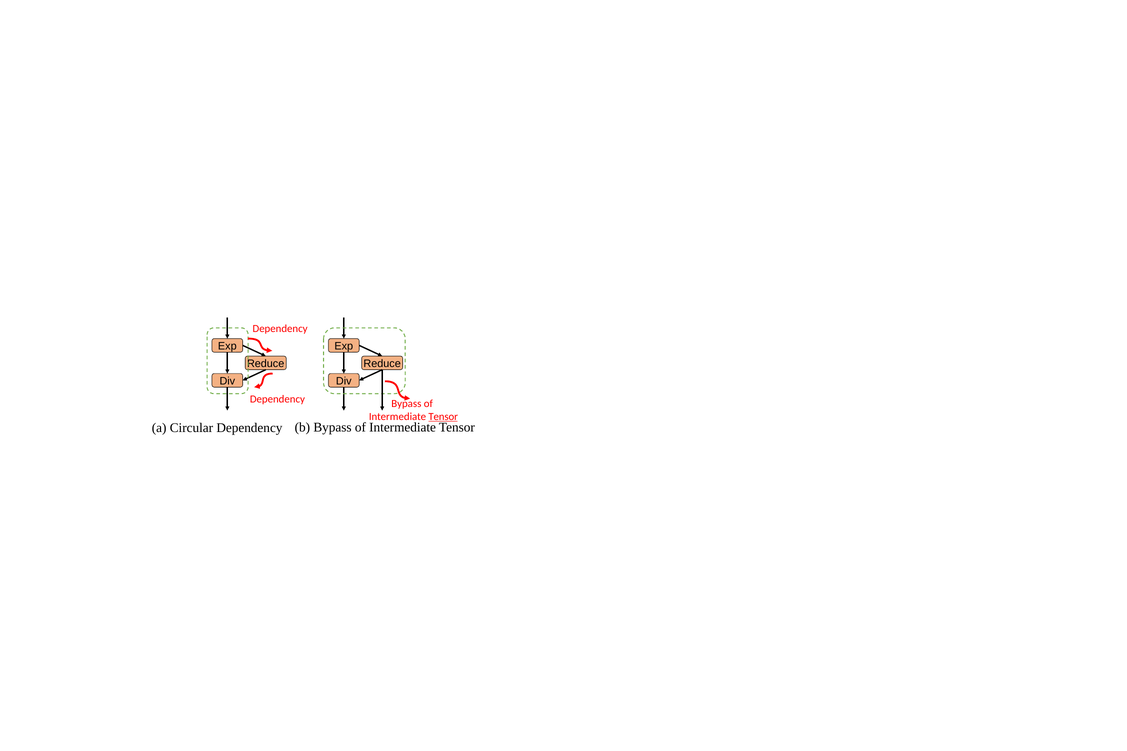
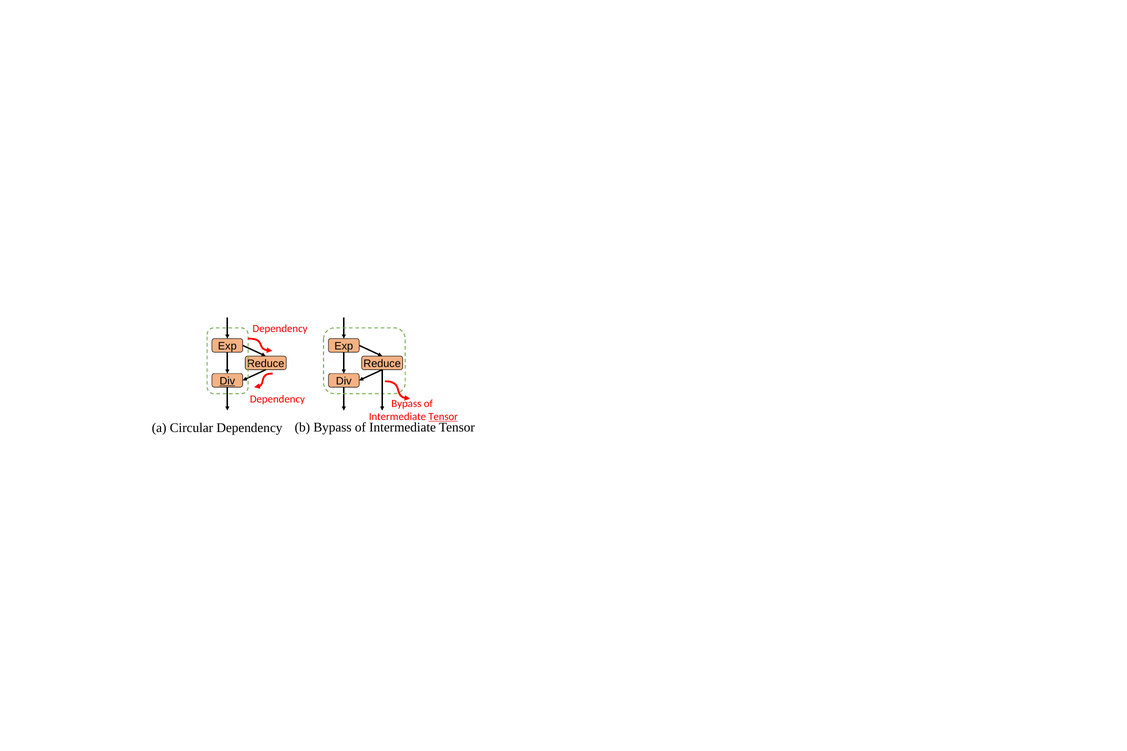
Div underline: none -> present (227, 381)
